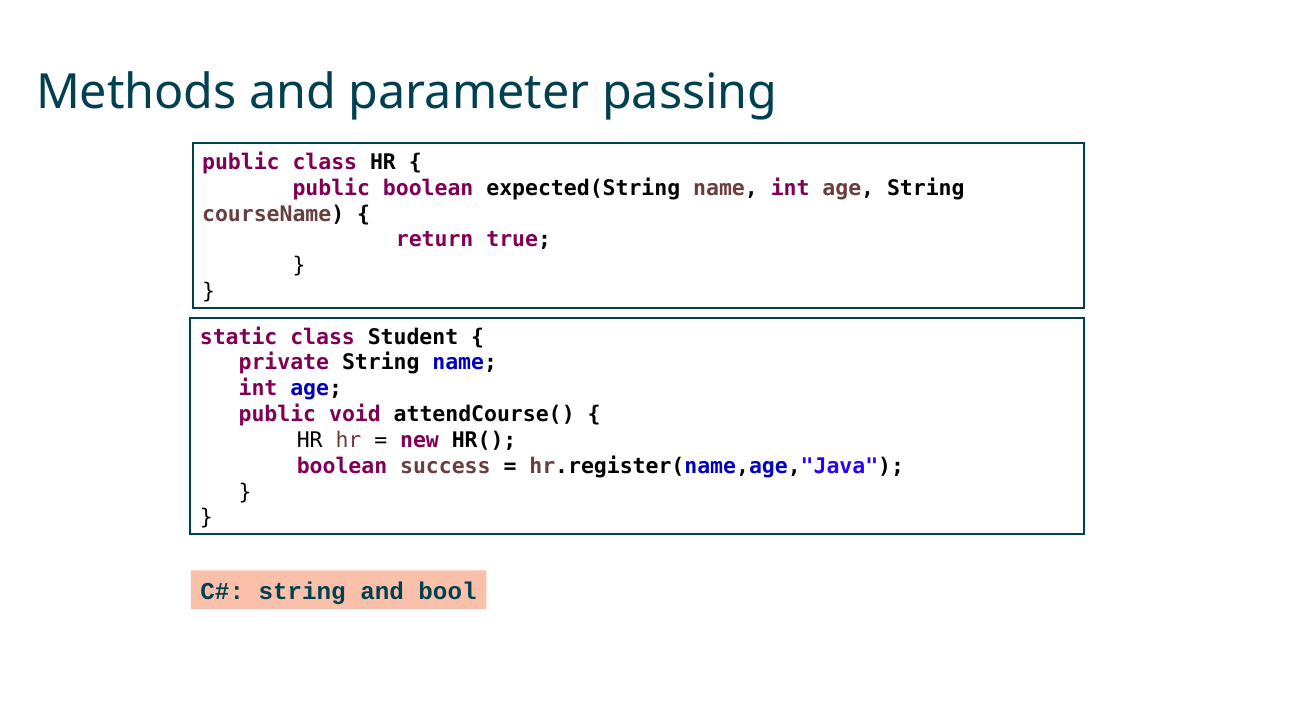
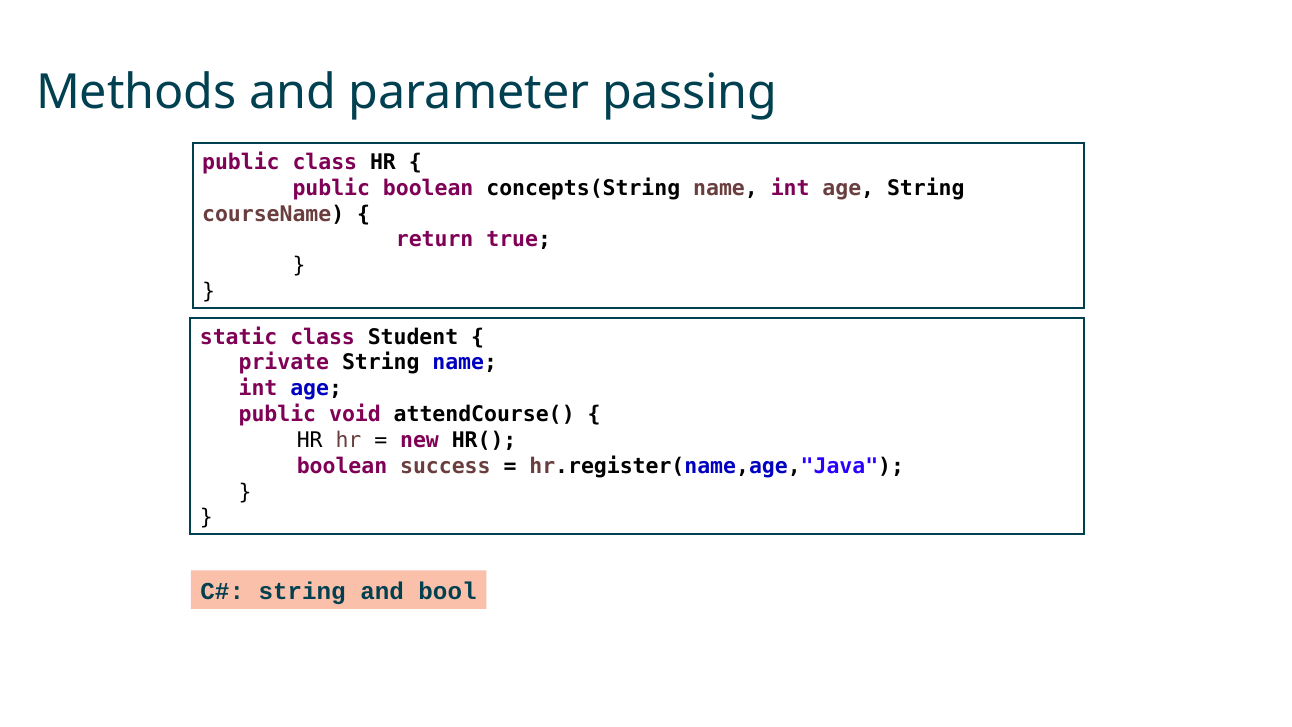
expected(String: expected(String -> concepts(String (583, 188)
